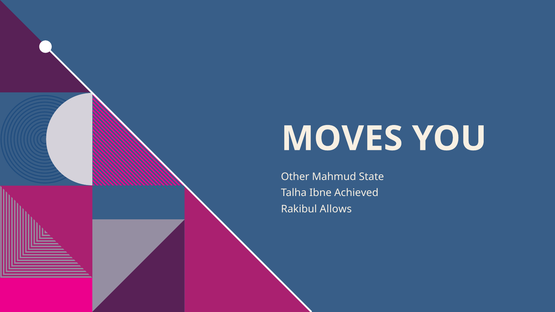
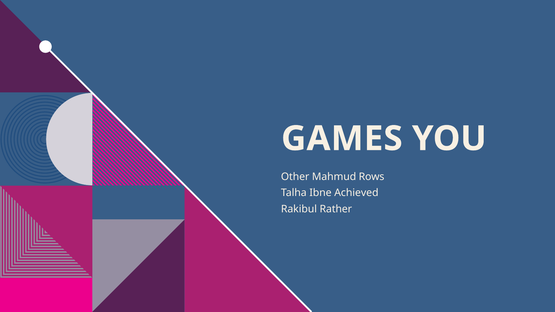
MOVES: MOVES -> GAMES (342, 139)
State: State -> Rows (372, 177)
Allows: Allows -> Rather (336, 209)
